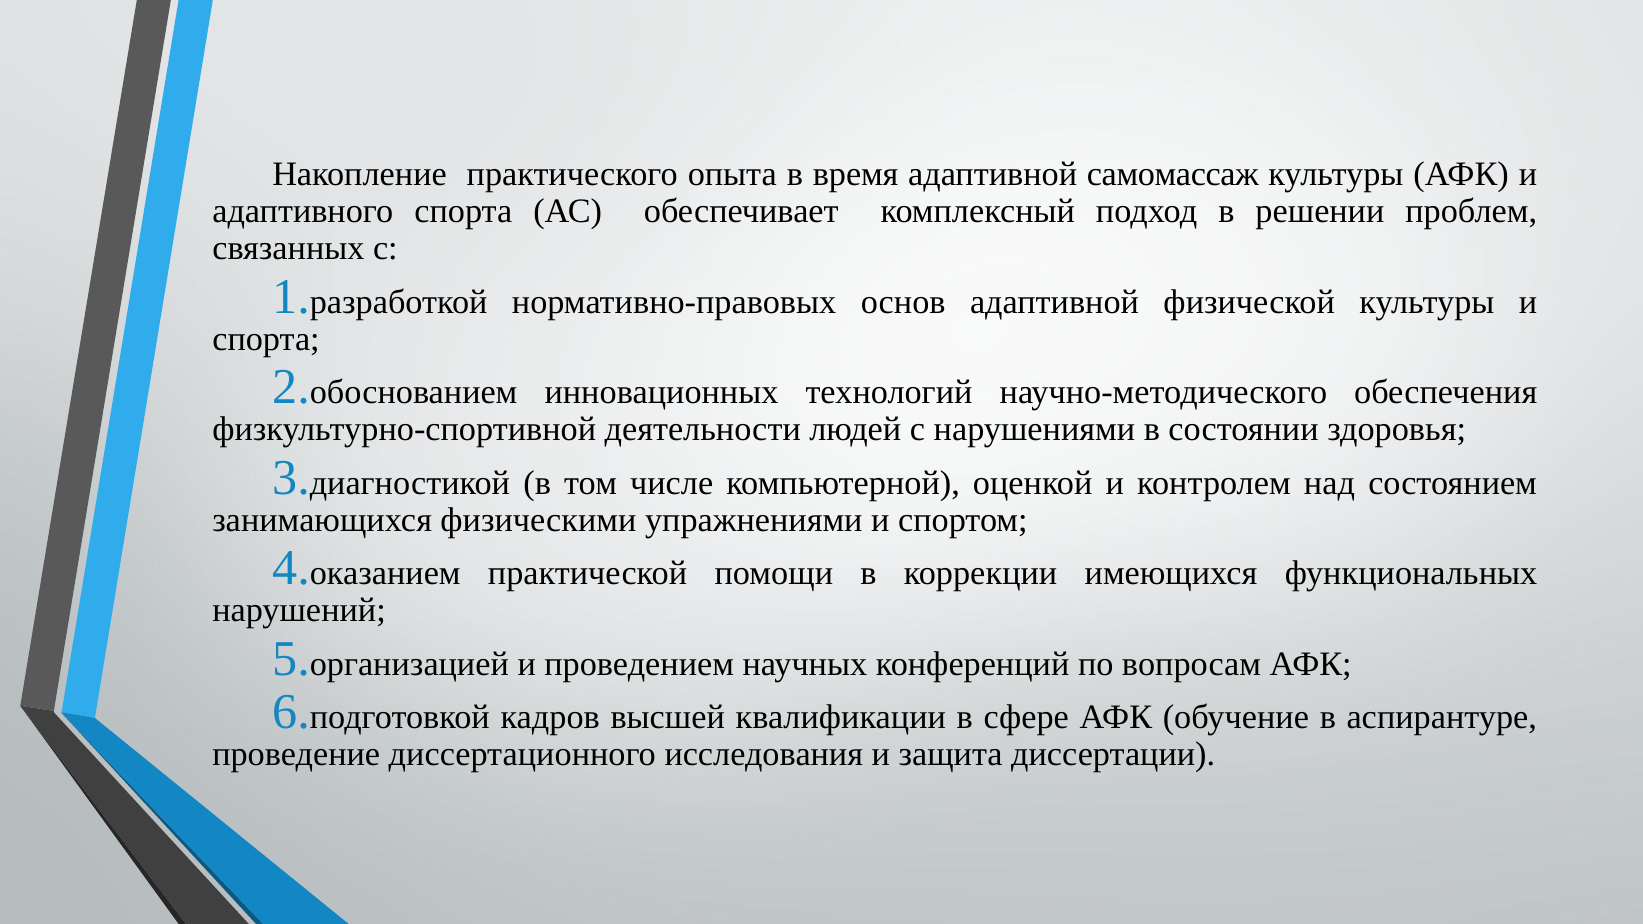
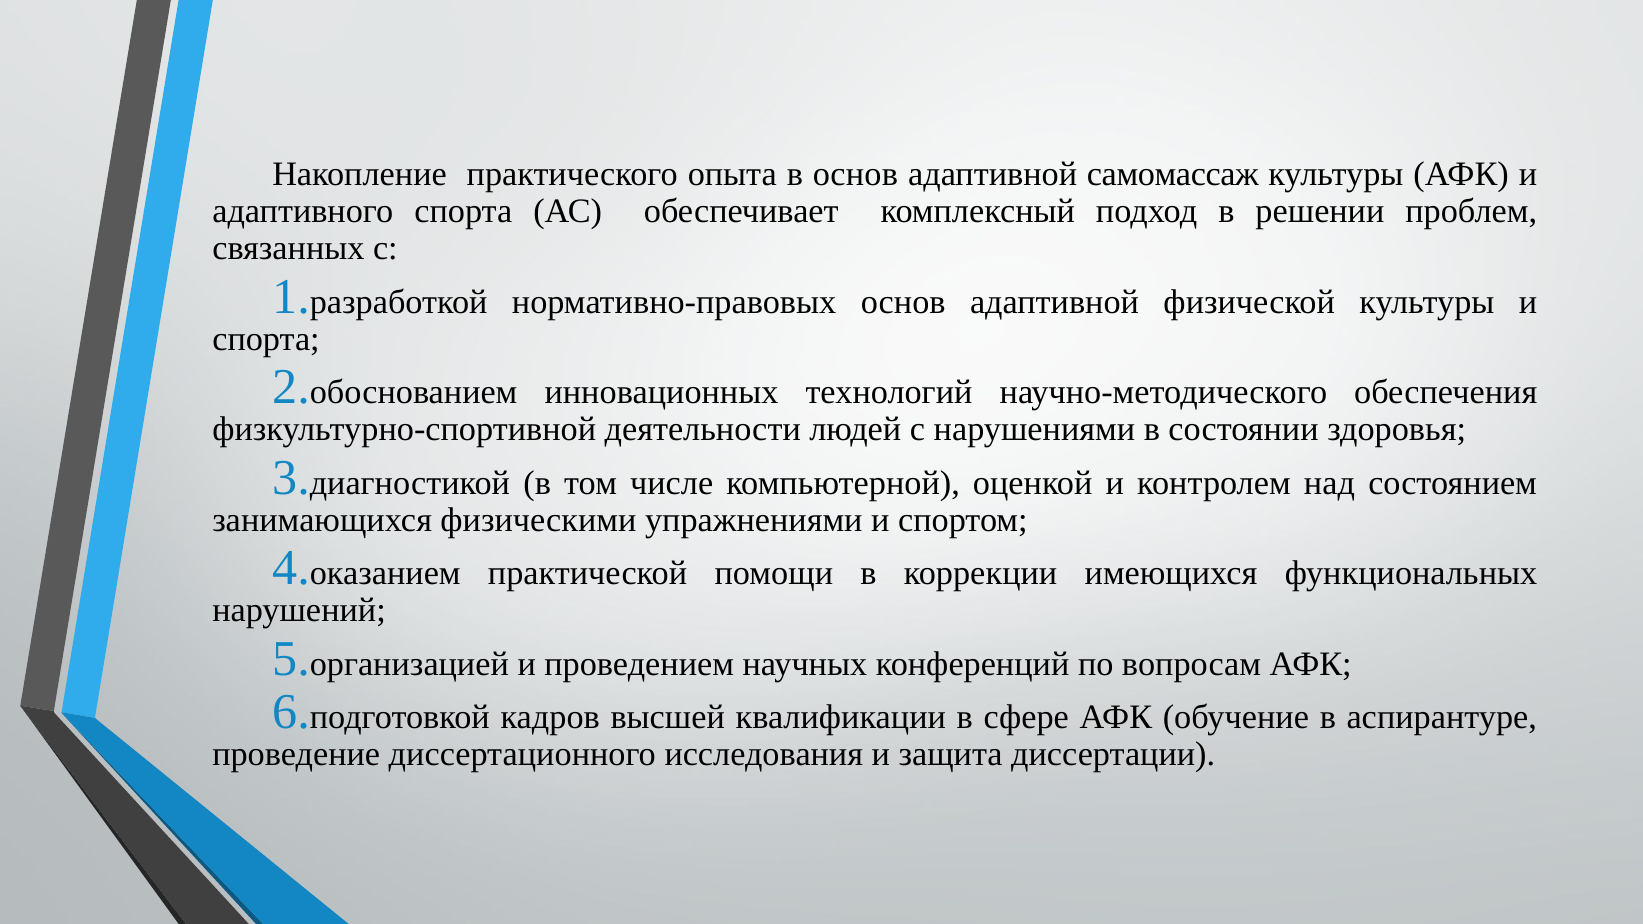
в время: время -> основ (855, 174)
